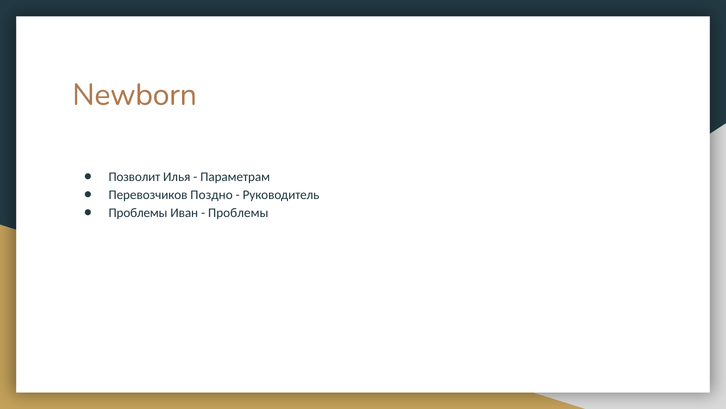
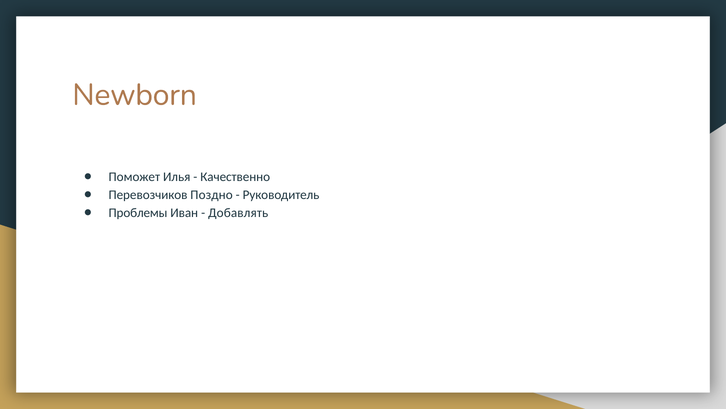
Позволит: Позволит -> Поможет (134, 176)
Параметрам: Параметрам -> Качественно (235, 176)
Проблемы: Проблемы -> Добавлять (238, 213)
